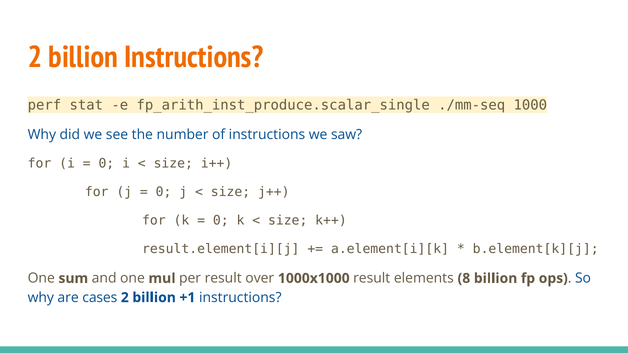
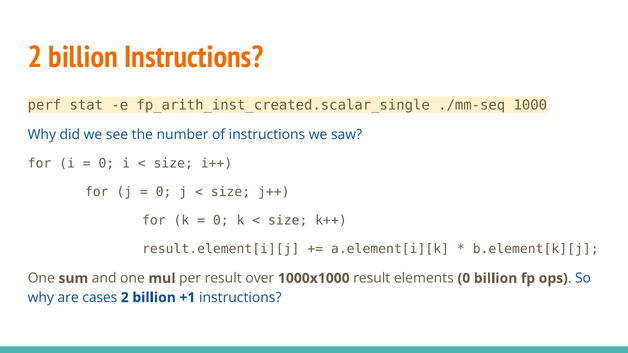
fp_arith_inst_produce.scalar_single: fp_arith_inst_produce.scalar_single -> fp_arith_inst_created.scalar_single (283, 105)
elements 8: 8 -> 0 (464, 279)
